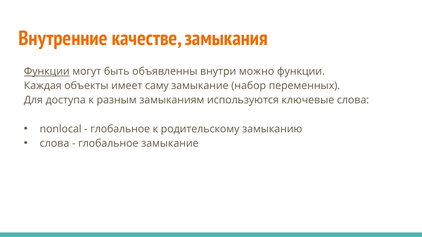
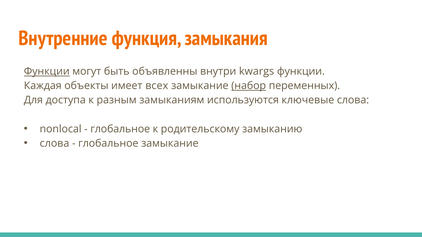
качестве: качестве -> функция (147, 39)
можно: можно -> kwargs (257, 71)
саму: саму -> всех (157, 86)
набор underline: none -> present (249, 86)
